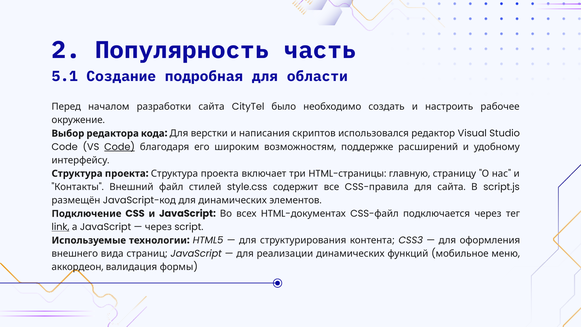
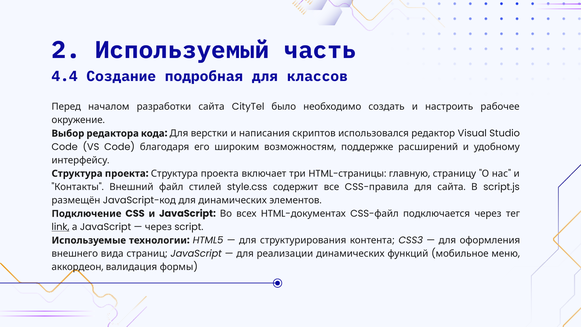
Популярность: Популярность -> Используемый (182, 50)
5.1: 5.1 -> 4.4 (65, 76)
области: области -> классов (317, 76)
Code underline: present -> none (120, 147)
